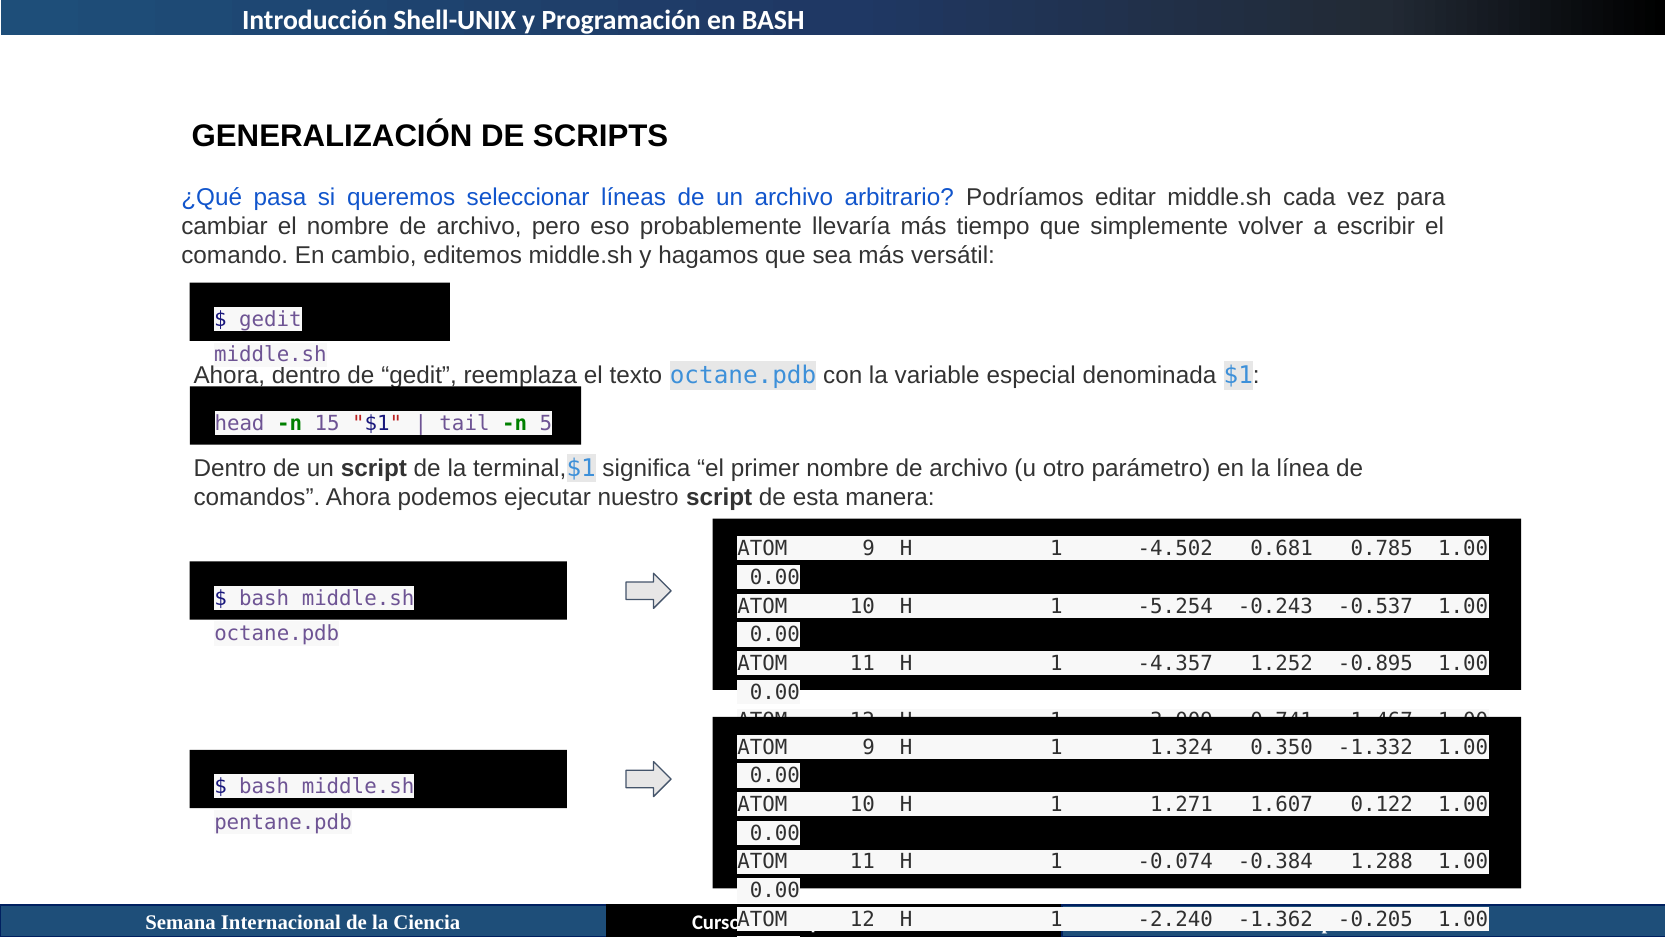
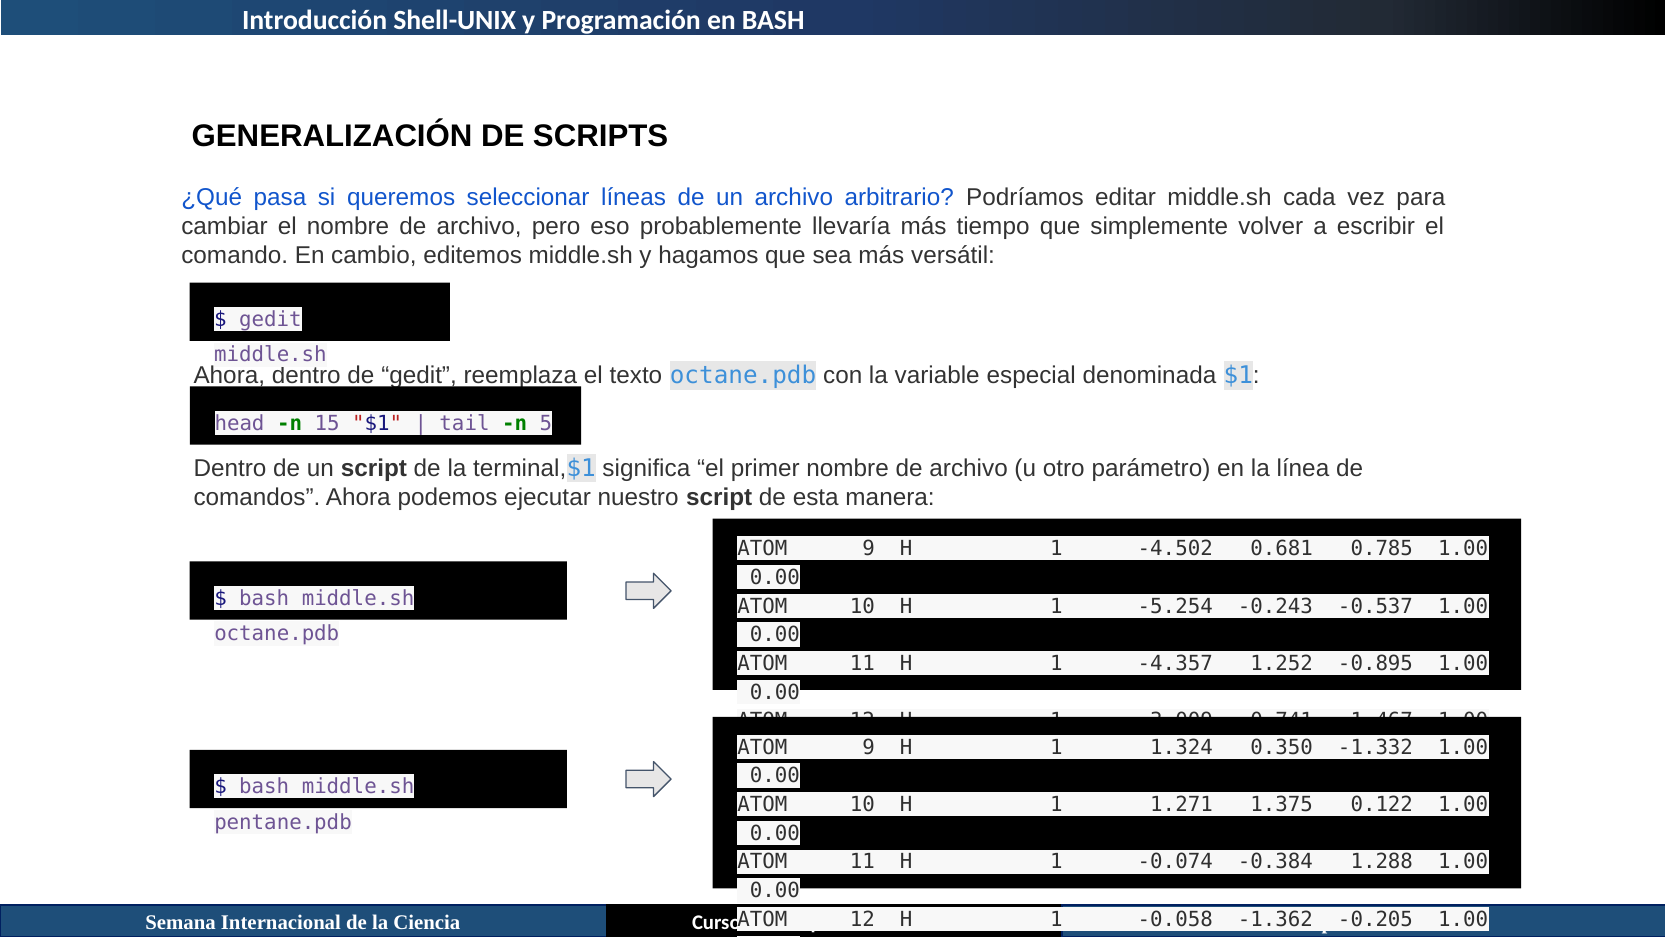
1.607: 1.607 -> 1.375 (1282, 804)
-2.240: -2.240 -> -0.058 (1175, 919)
